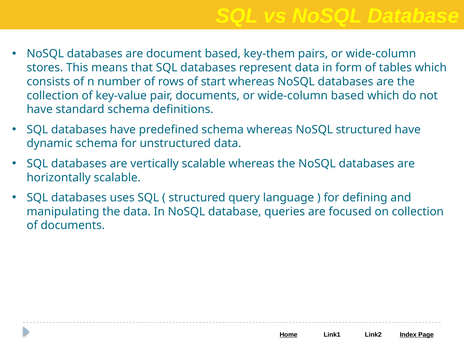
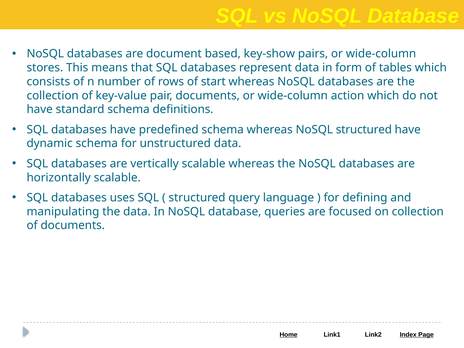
key-them: key-them -> key-show (269, 54)
wide-column based: based -> action (348, 96)
